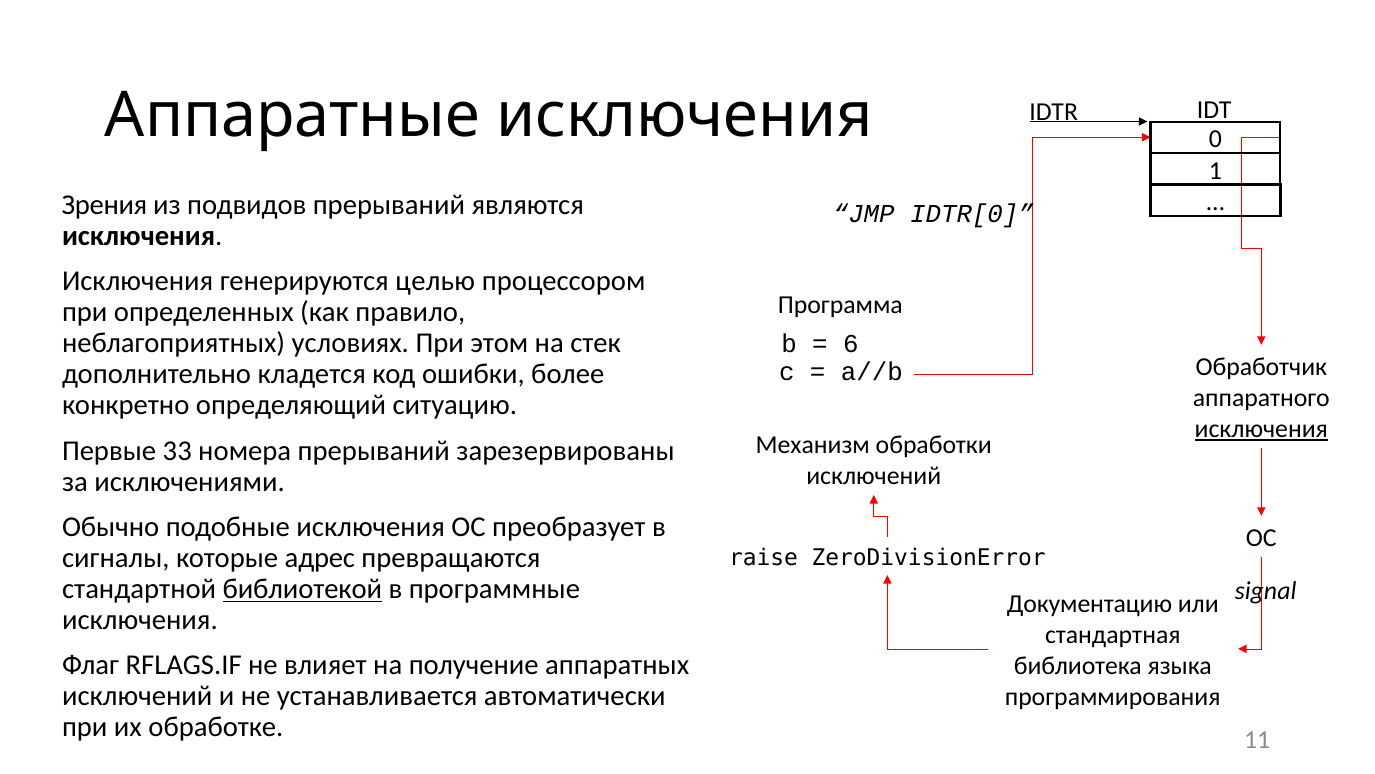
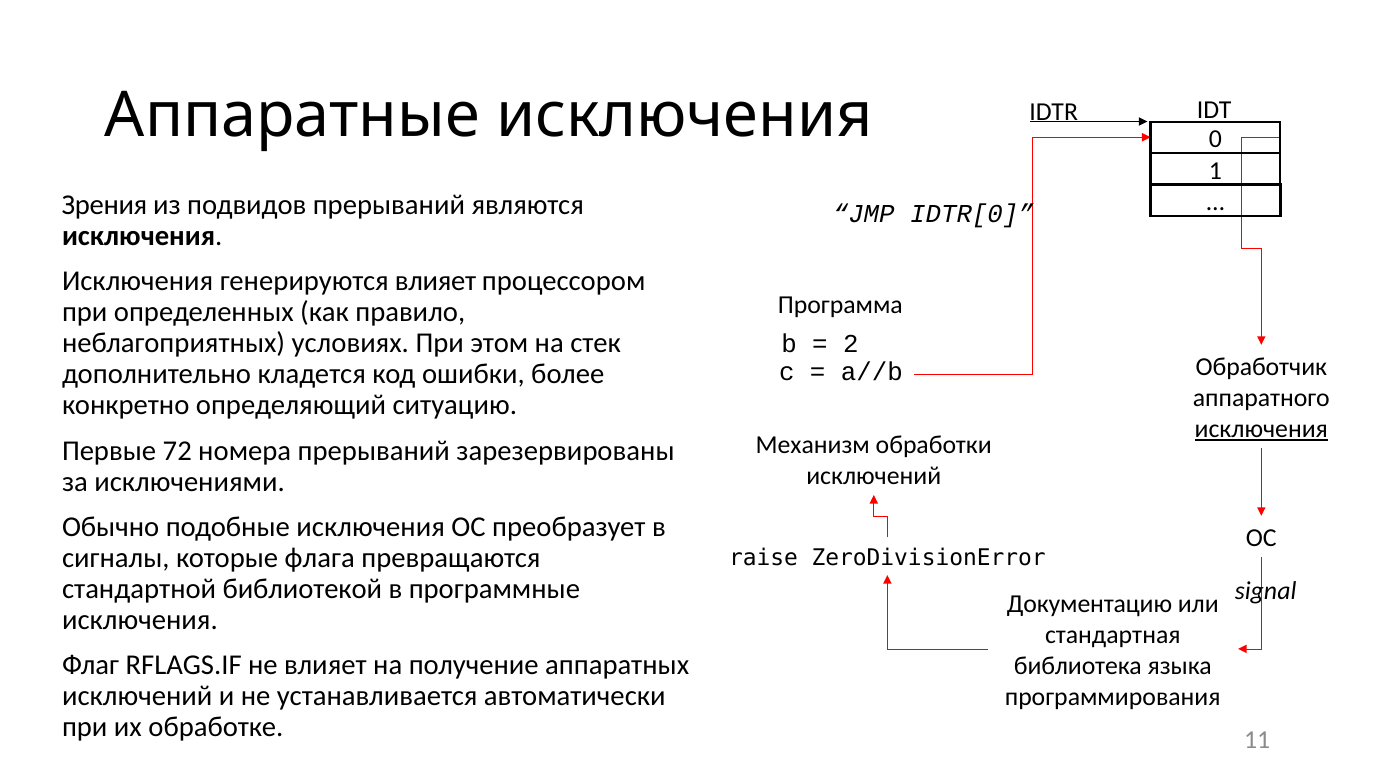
генерируются целью: целью -> влияет (436, 281)
6: 6 -> 2 (851, 344)
33: 33 -> 72 (177, 450)
адрес: адрес -> флага (320, 558)
библиотекой underline: present -> none (302, 589)
